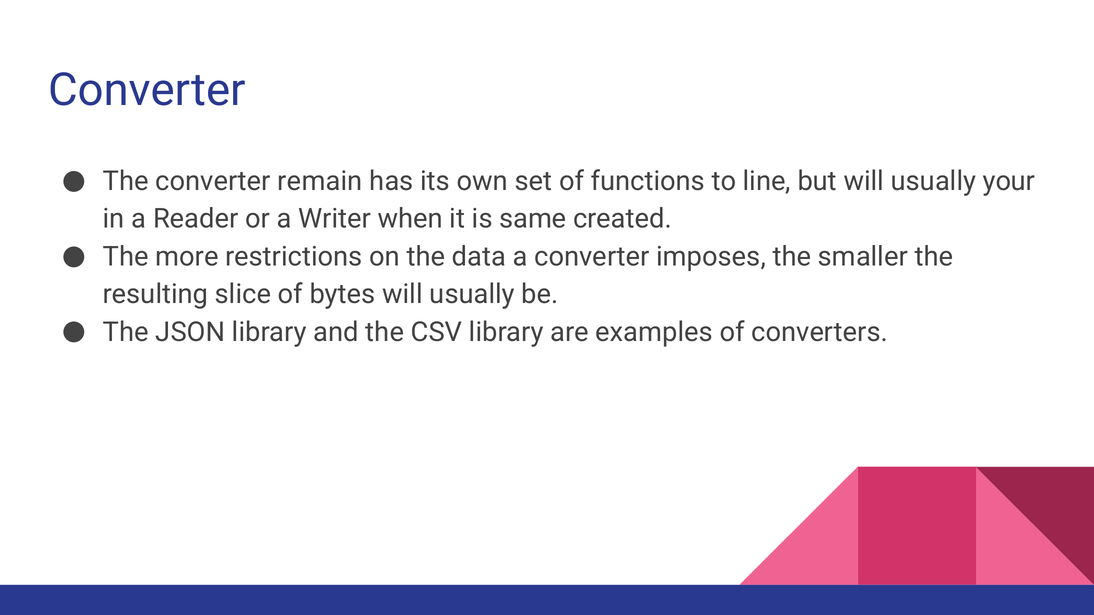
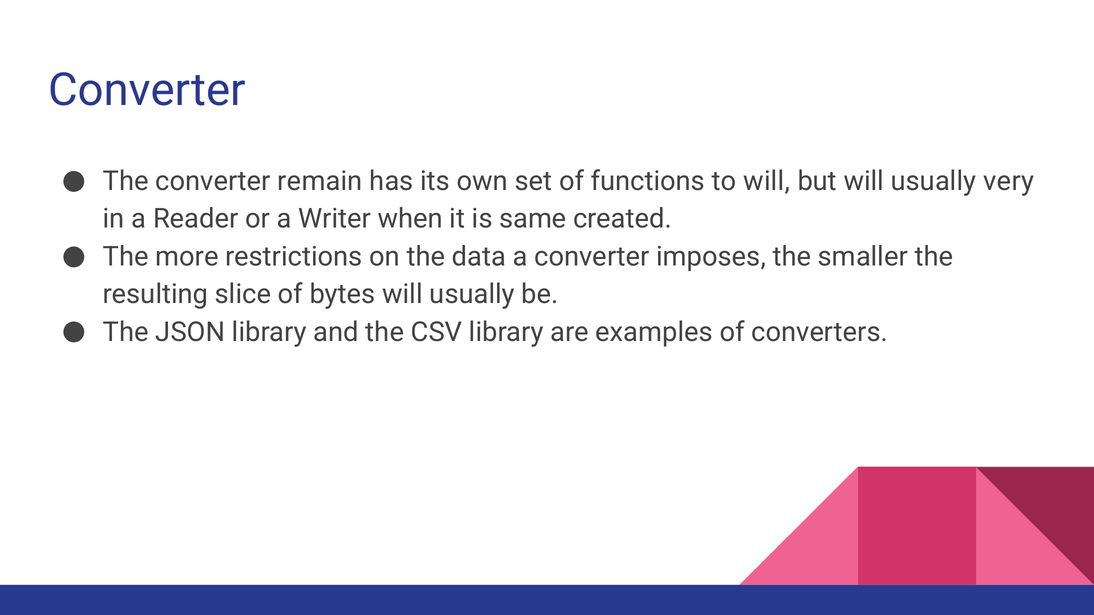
to line: line -> will (767, 181)
your: your -> very (1009, 181)
